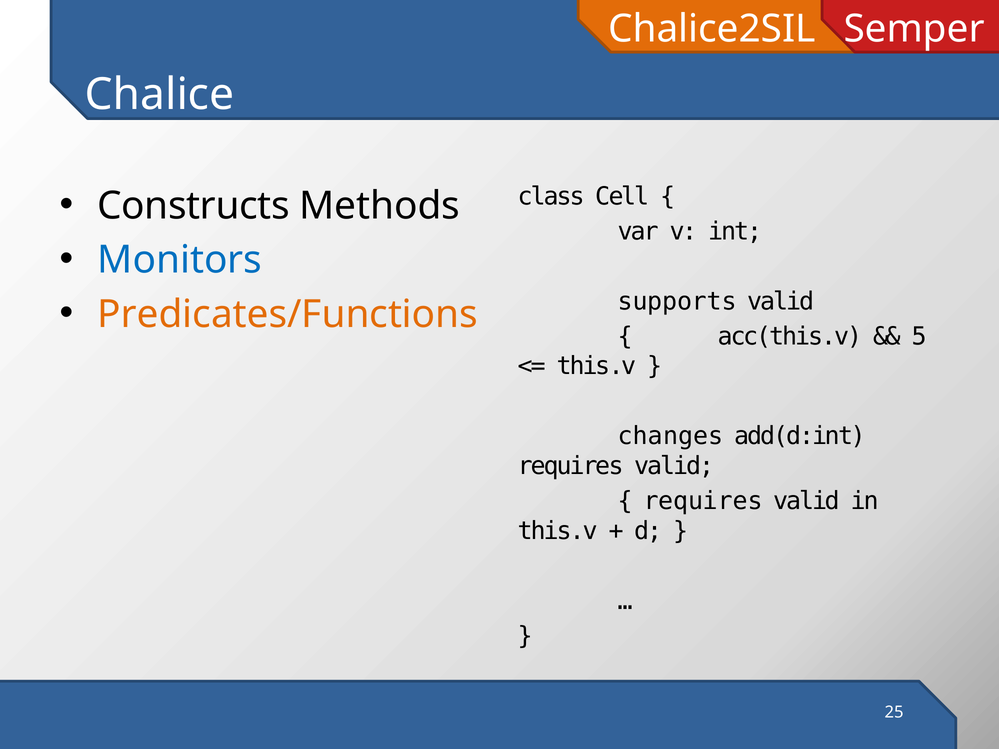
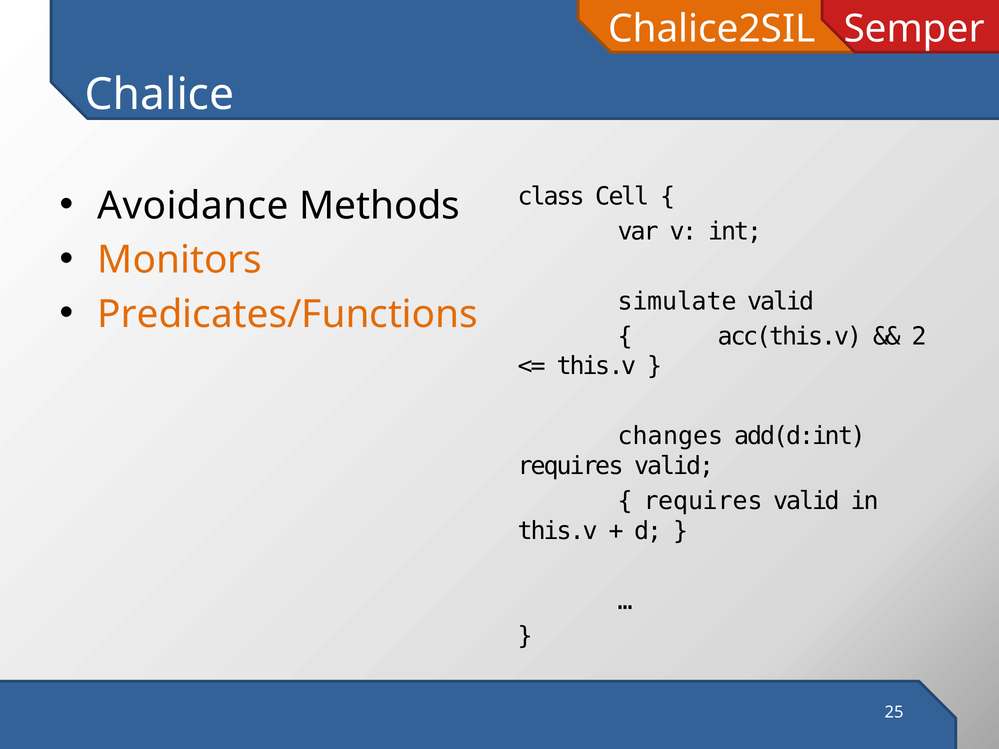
Constructs: Constructs -> Avoidance (193, 206)
Monitors colour: blue -> orange (180, 260)
supports: supports -> simulate (677, 301)
5: 5 -> 2 (919, 336)
